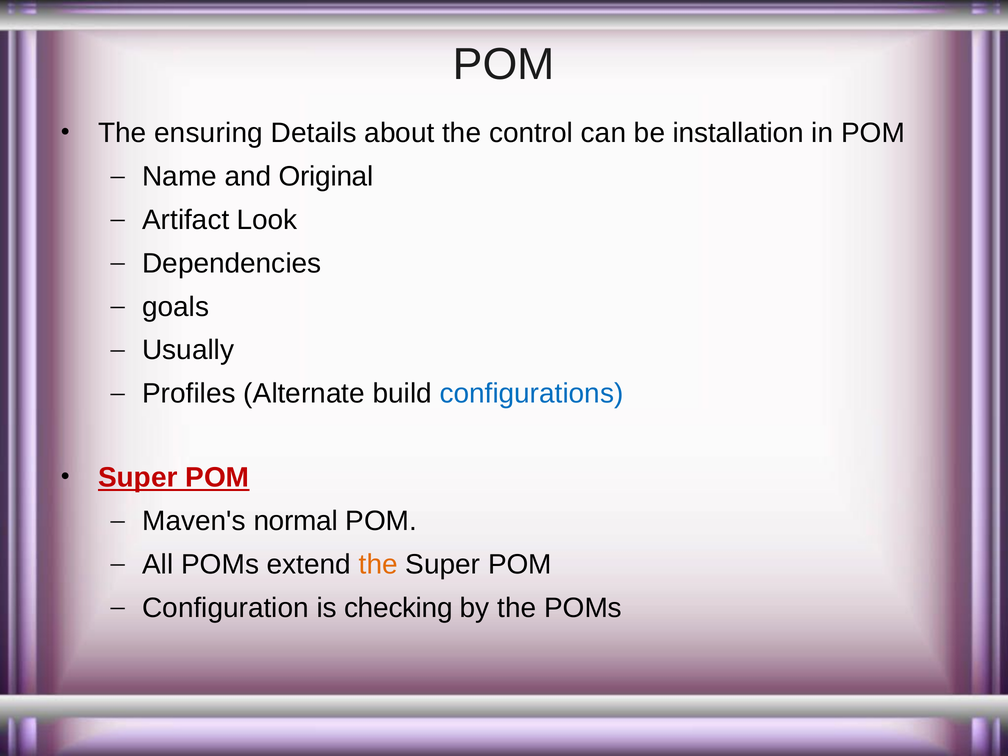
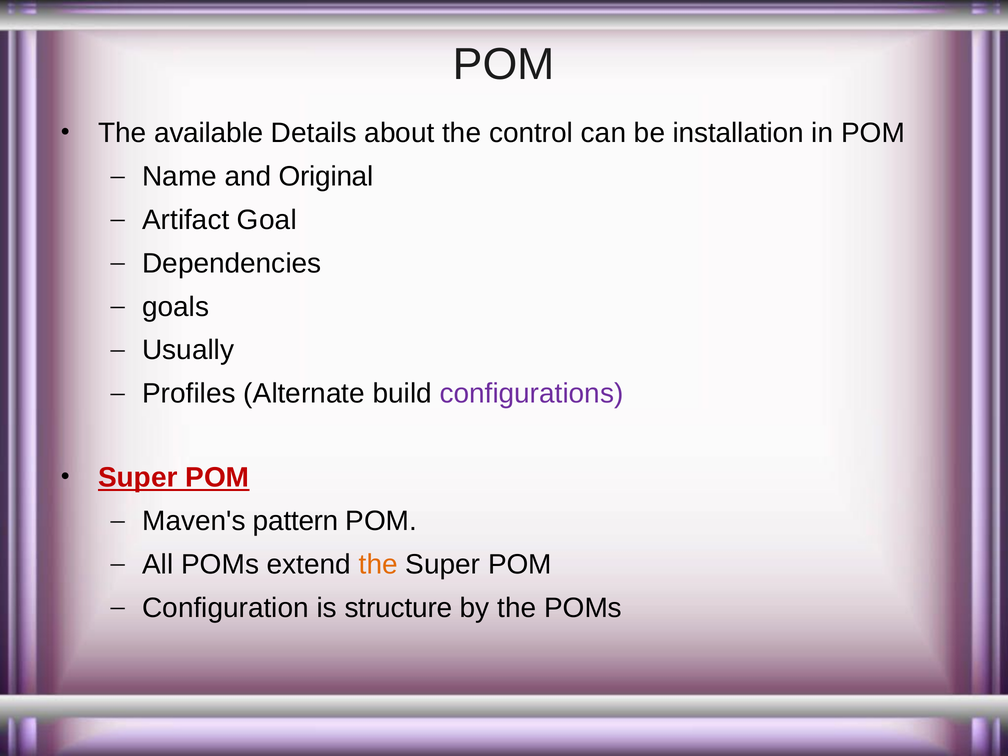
ensuring: ensuring -> available (209, 133)
Look: Look -> Goal (267, 220)
configurations colour: blue -> purple (532, 394)
normal: normal -> pattern (296, 521)
checking: checking -> structure (398, 608)
